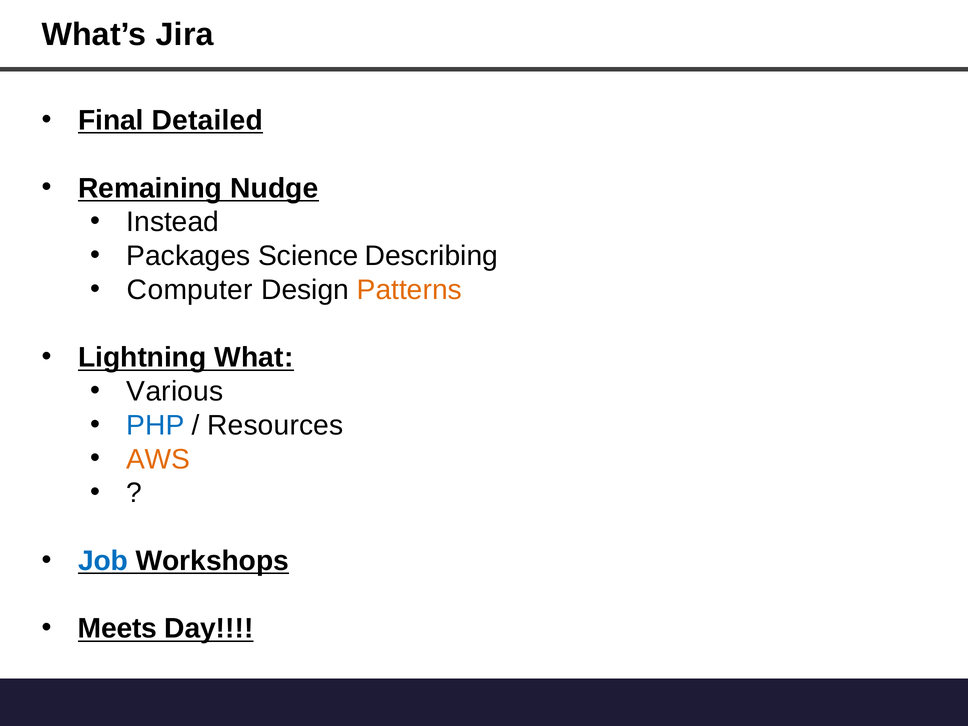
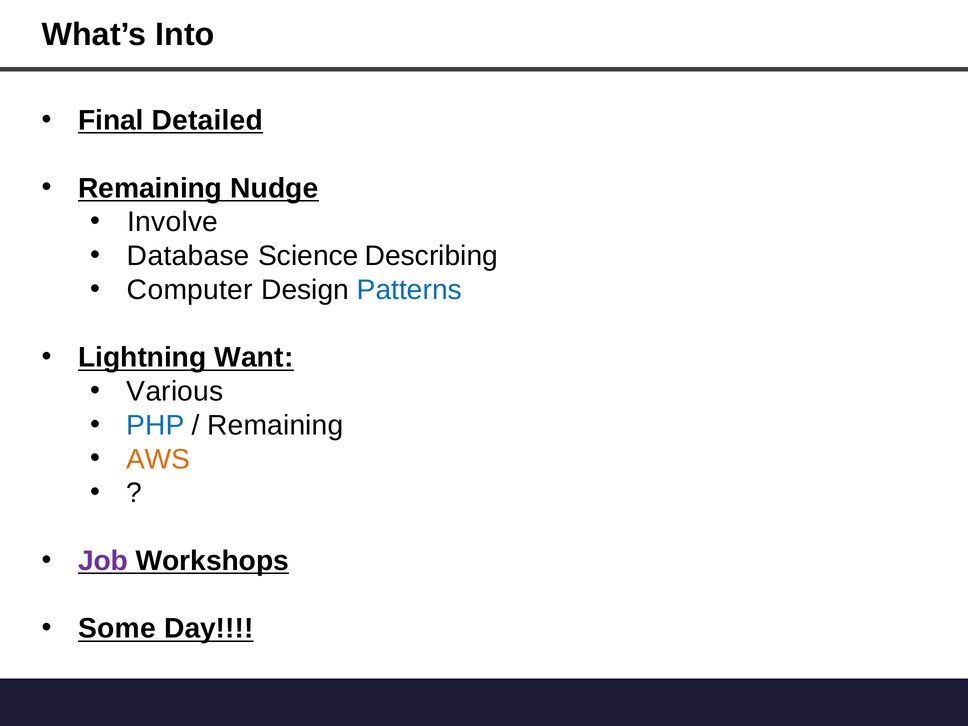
Jira: Jira -> Into (185, 34)
Instead: Instead -> Involve (173, 222)
Packages: Packages -> Database (188, 256)
Patterns colour: orange -> blue (409, 290)
What: What -> Want (254, 358)
Resources: Resources -> Remaining (275, 425)
Job colour: blue -> purple (103, 561)
Meets: Meets -> Some (117, 629)
